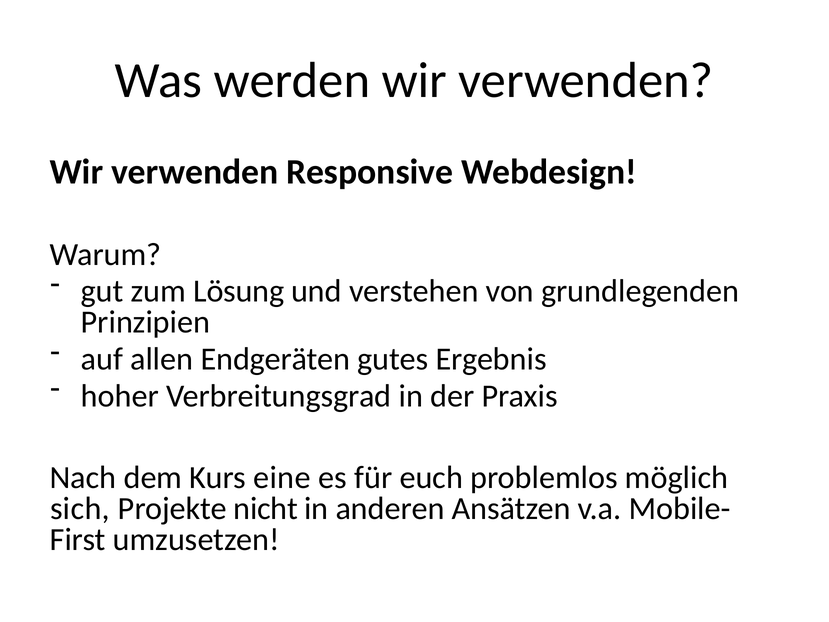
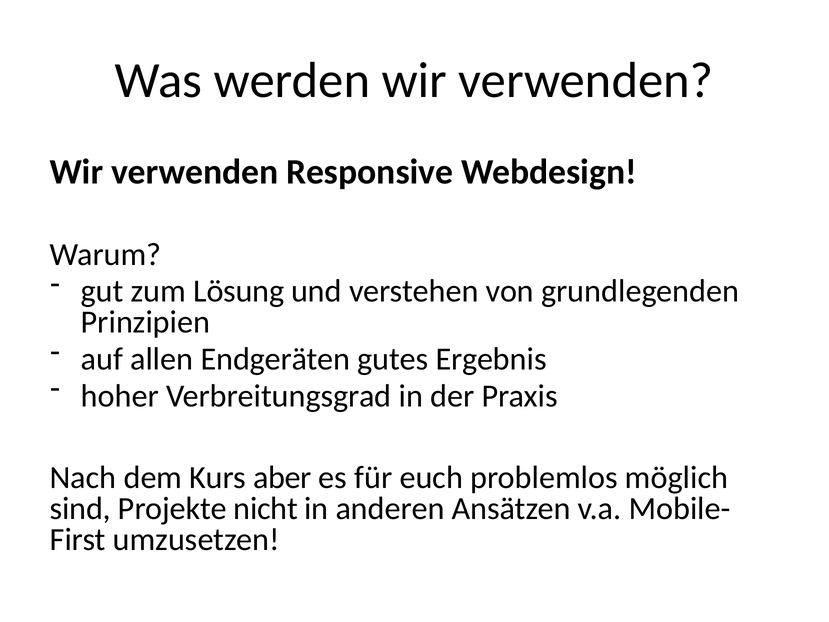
eine: eine -> aber (282, 477)
sich: sich -> sind (80, 508)
